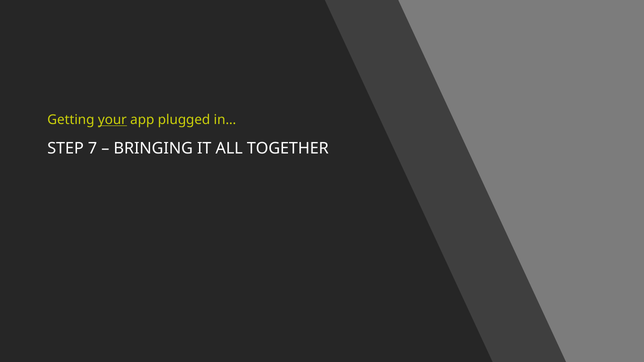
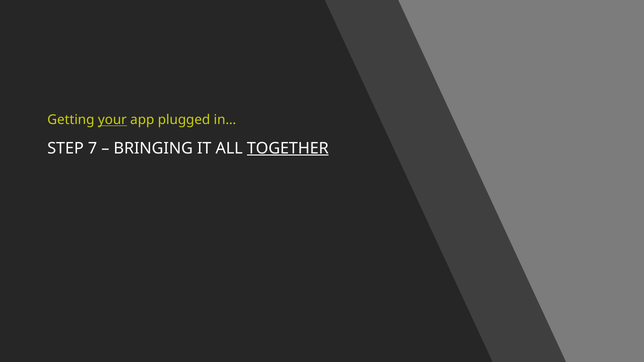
TOGETHER underline: none -> present (288, 148)
